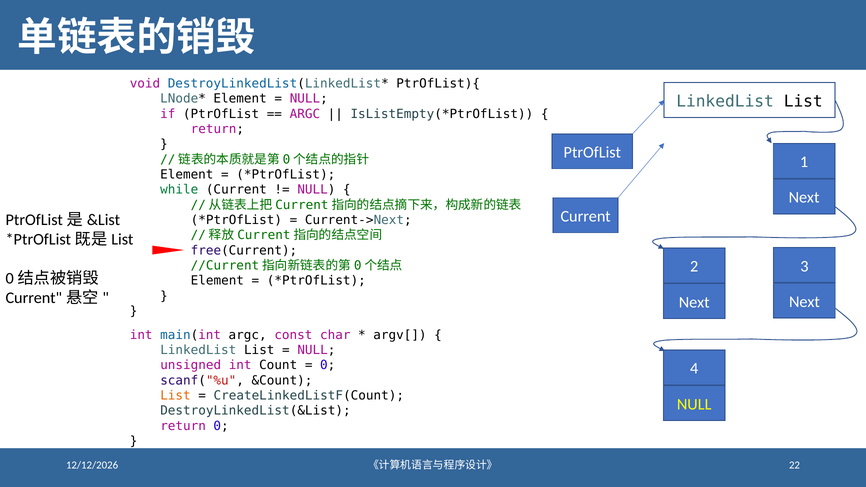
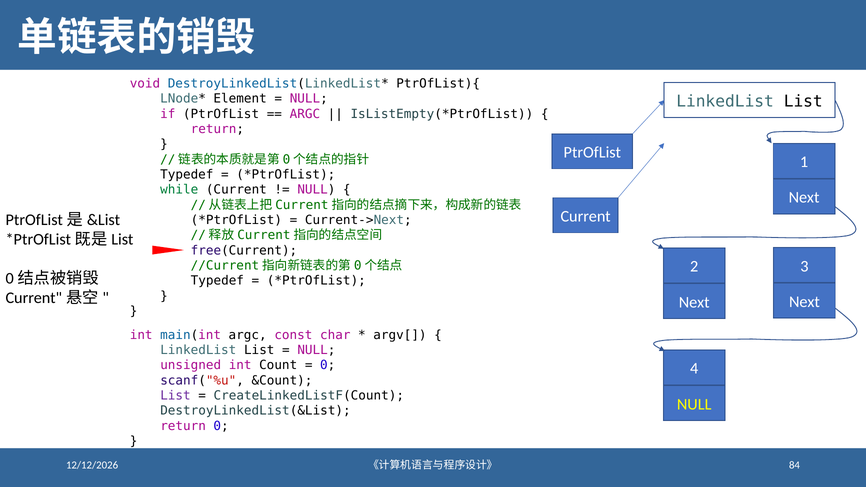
Element: Element -> Typedef (187, 175)
Element: Element -> Typedef (217, 281)
List colour: orange -> purple (175, 396)
22: 22 -> 84 (794, 465)
